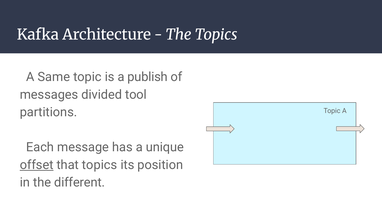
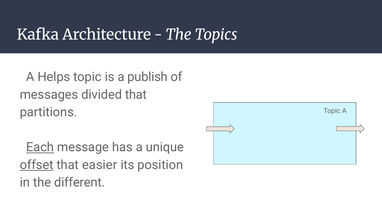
Same: Same -> Helps (54, 77)
divided tool: tool -> that (136, 95)
Each underline: none -> present (40, 147)
that topics: topics -> easier (100, 165)
